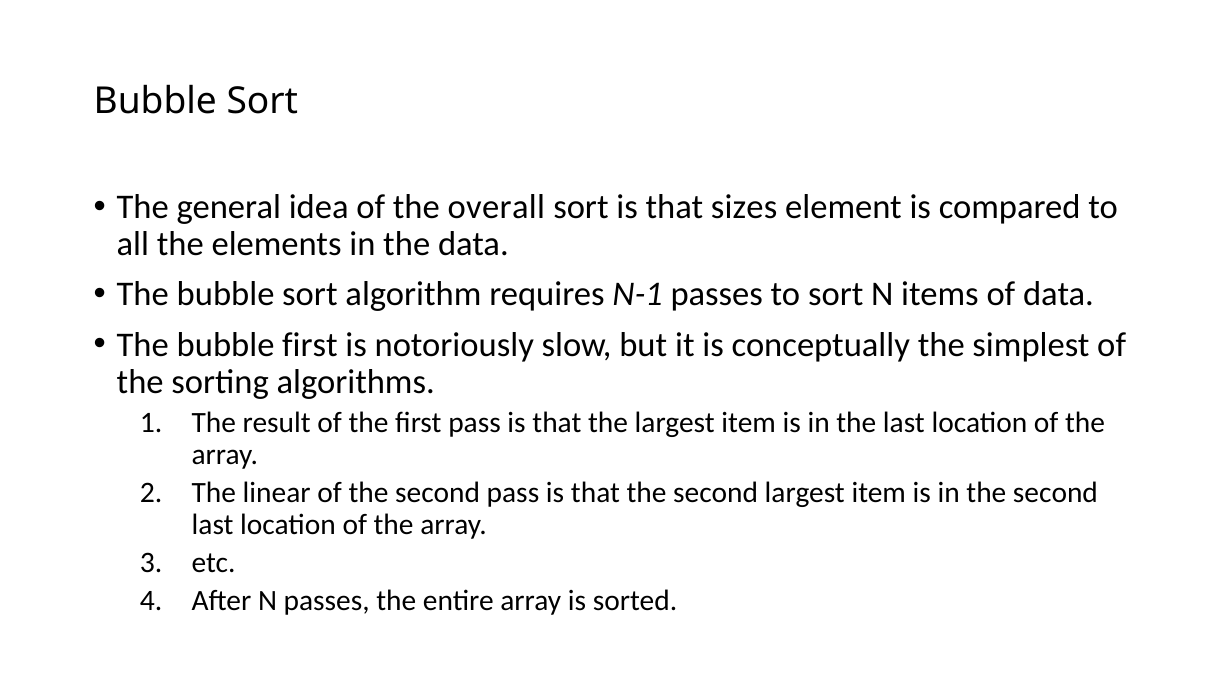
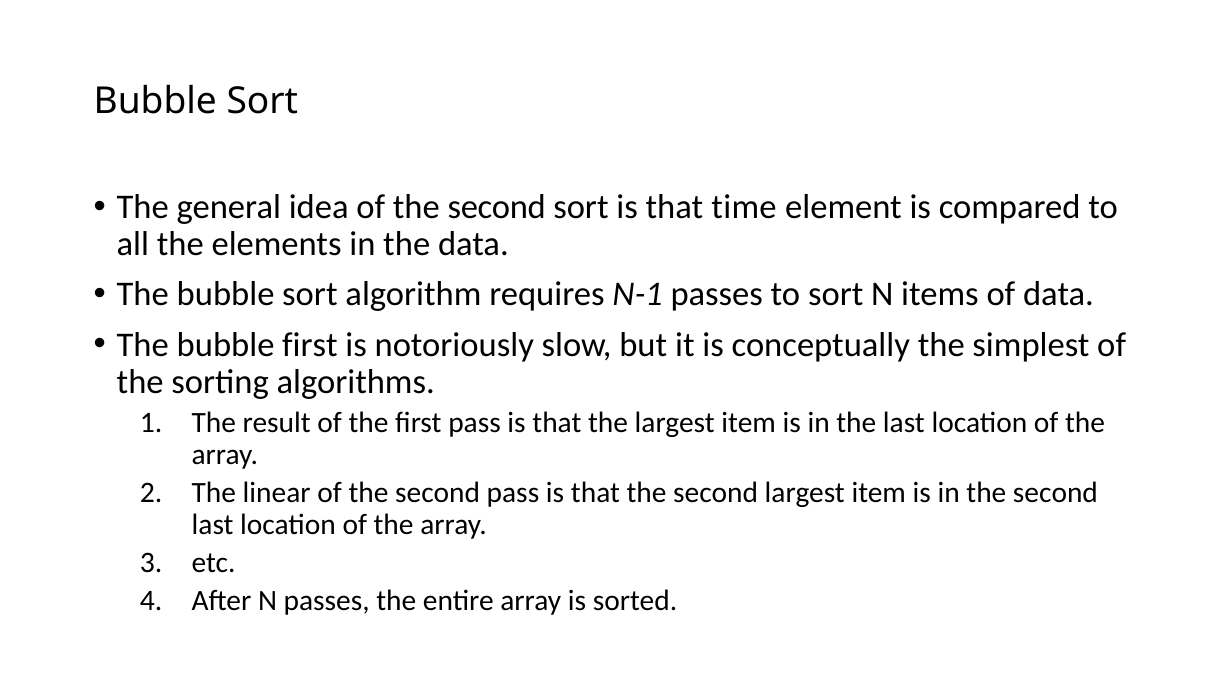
idea of the overall: overall -> second (497, 207)
sizes: sizes -> time (744, 207)
